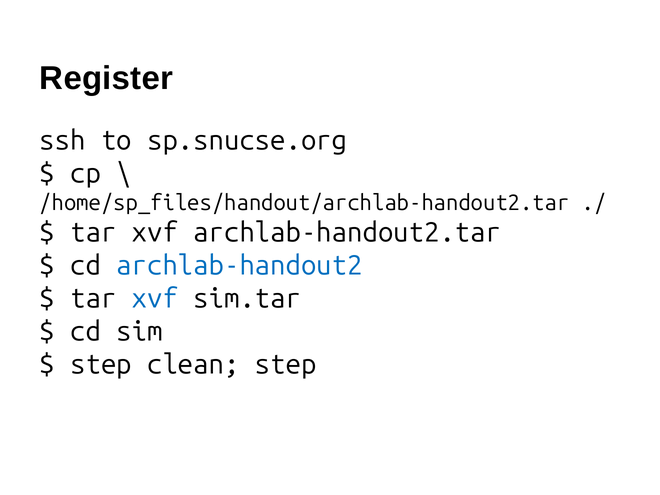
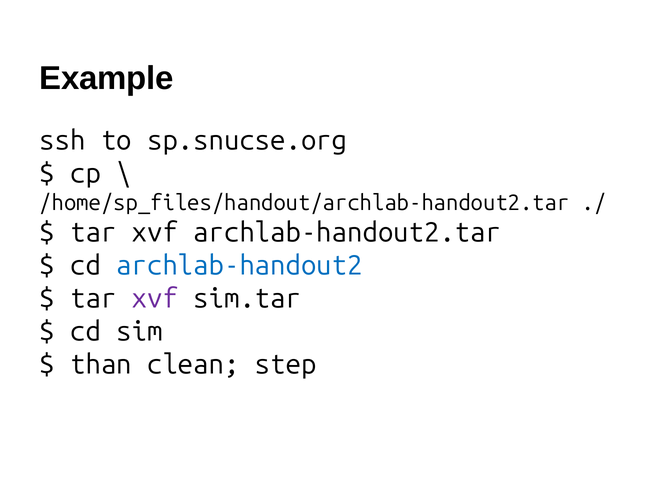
Register: Register -> Example (106, 78)
xvf colour: blue -> purple (155, 299)
step: step -> than (101, 365)
